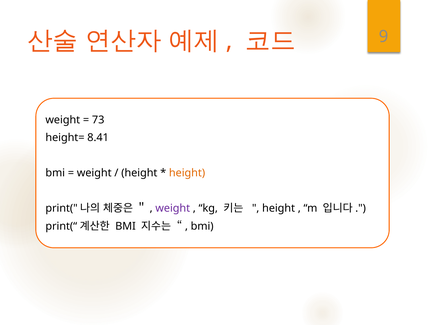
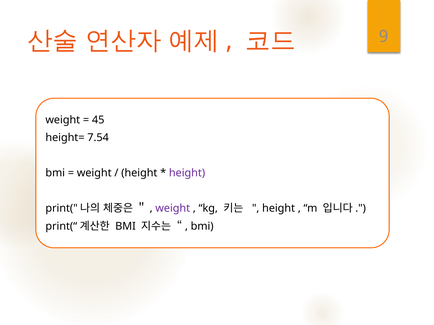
73: 73 -> 45 (98, 120)
8.41: 8.41 -> 7.54 (98, 138)
height colour: orange -> purple (187, 173)
